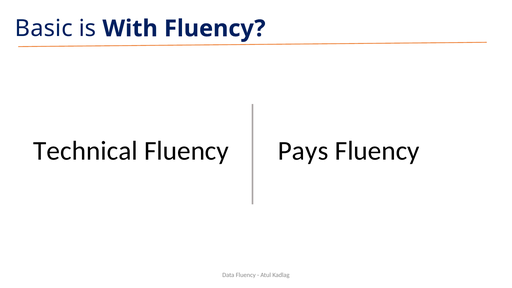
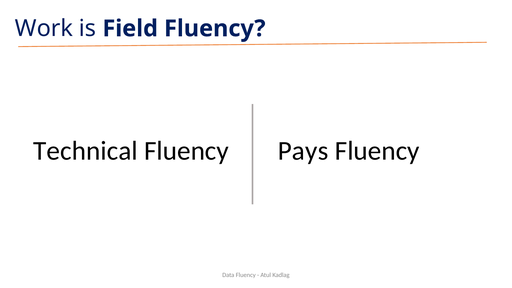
Basic: Basic -> Work (44, 29)
With: With -> Field (130, 29)
